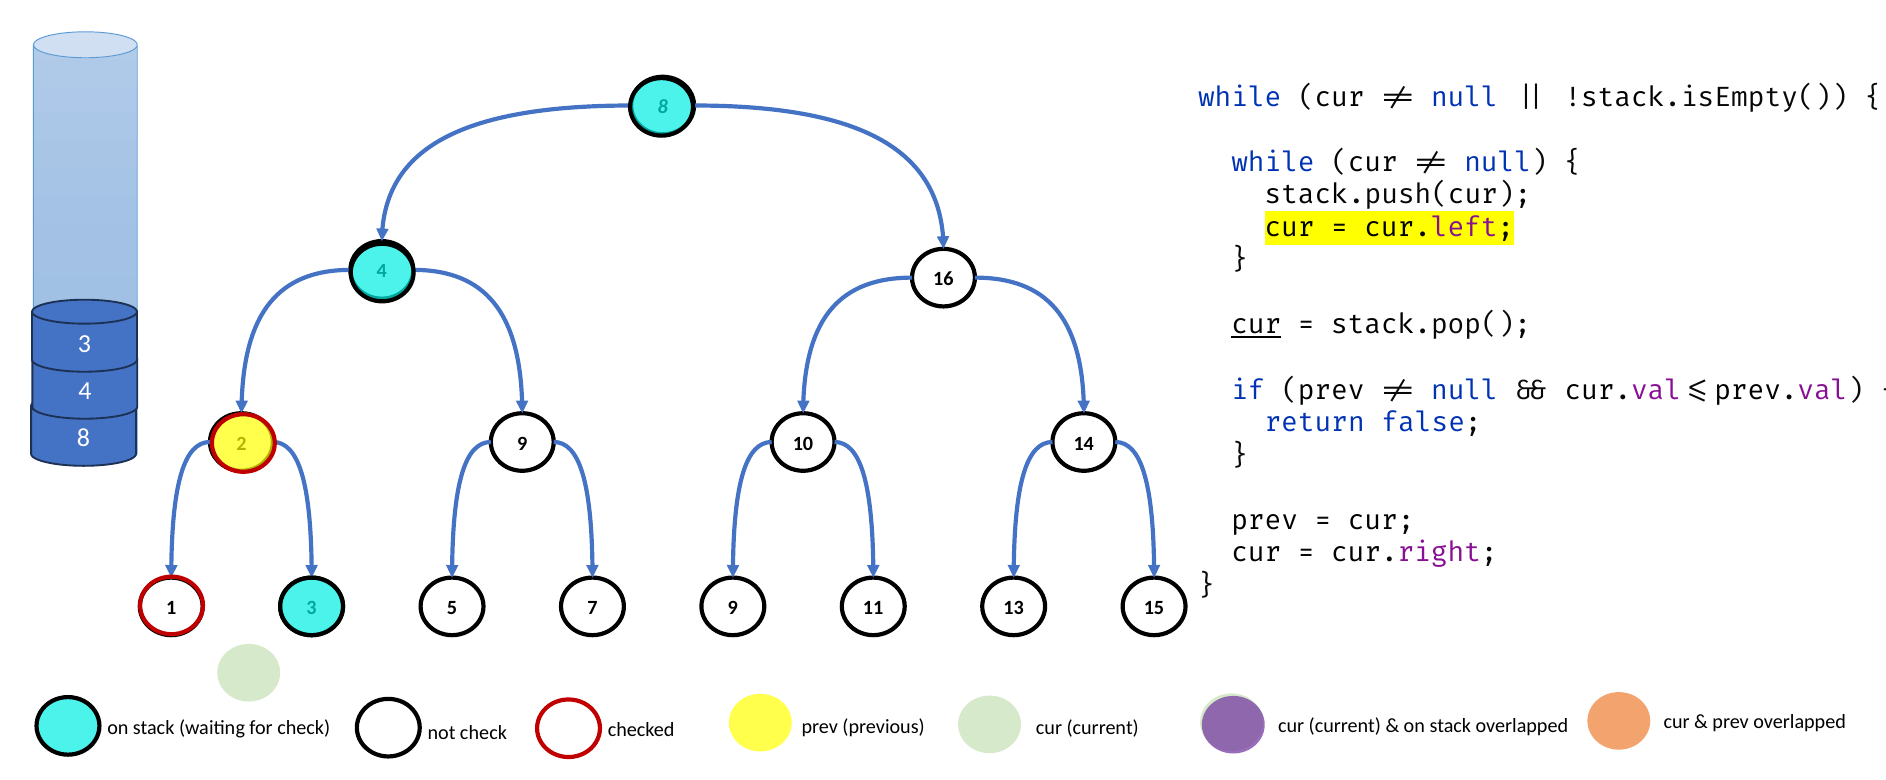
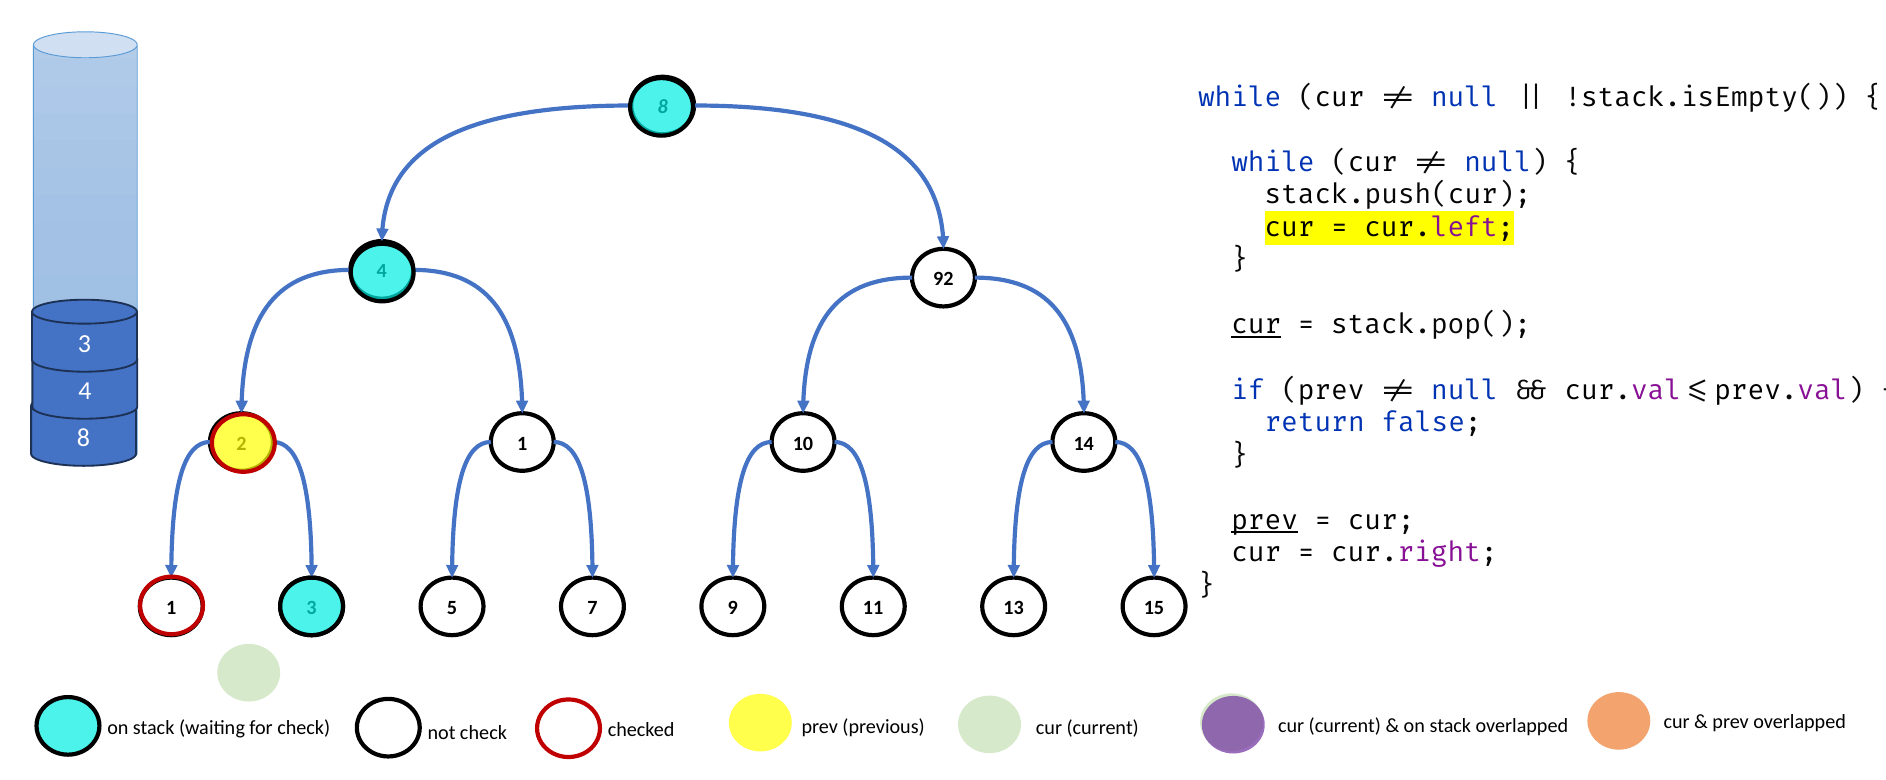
16: 16 -> 92 (943, 279)
9: 9 -> 1 (522, 443)
prev underline: none -> present (1265, 520)
